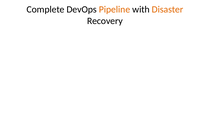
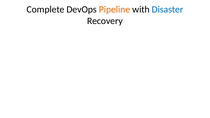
Disaster colour: orange -> blue (168, 9)
